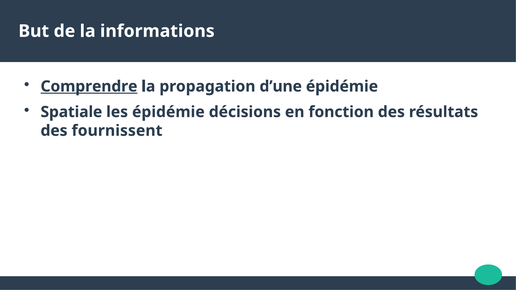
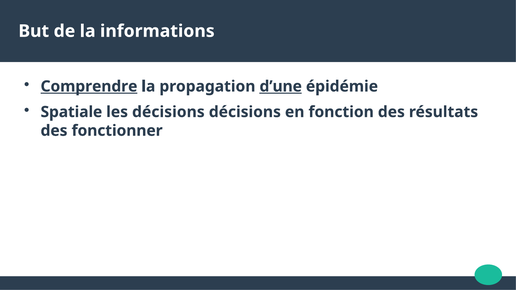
d’une underline: none -> present (281, 86)
les épidémie: épidémie -> décisions (168, 112)
fournissent: fournissent -> fonctionner (117, 131)
